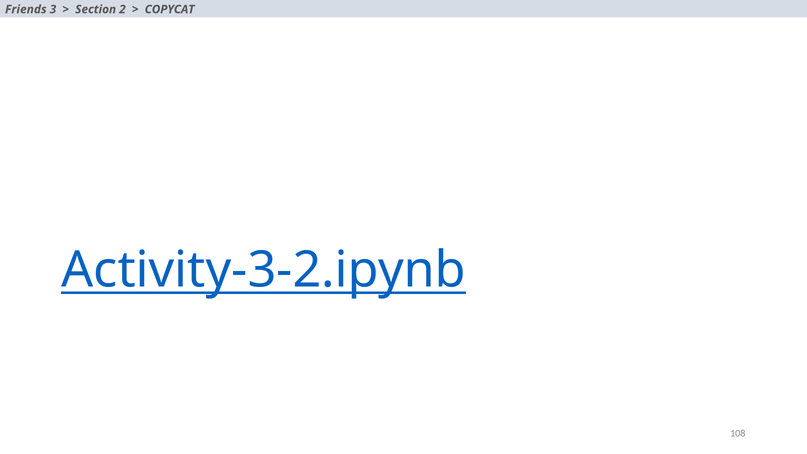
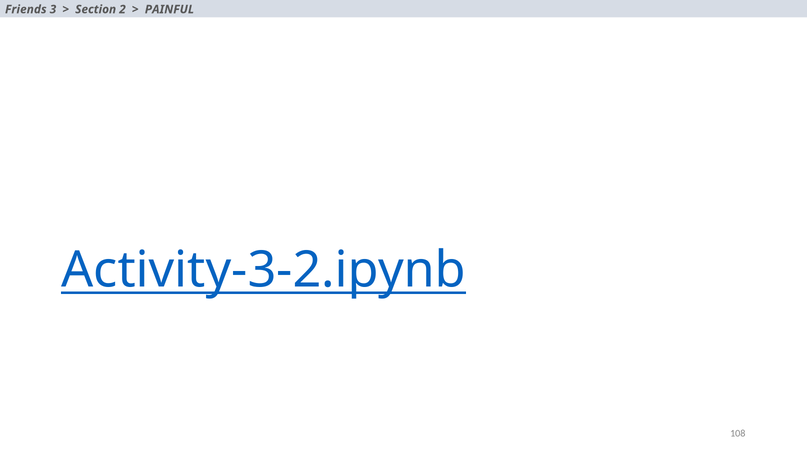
COPYCAT: COPYCAT -> PAINFUL (169, 9)
